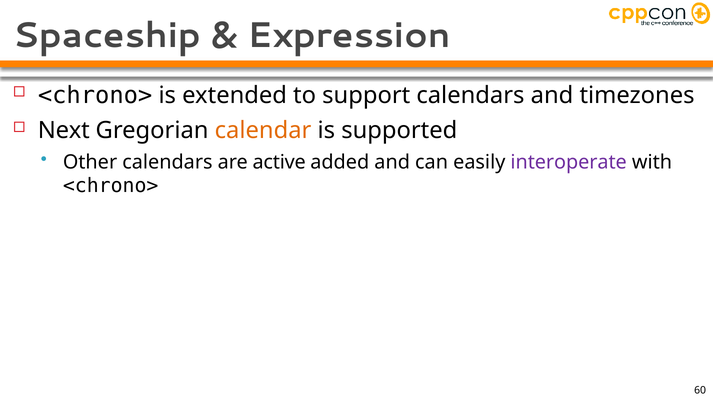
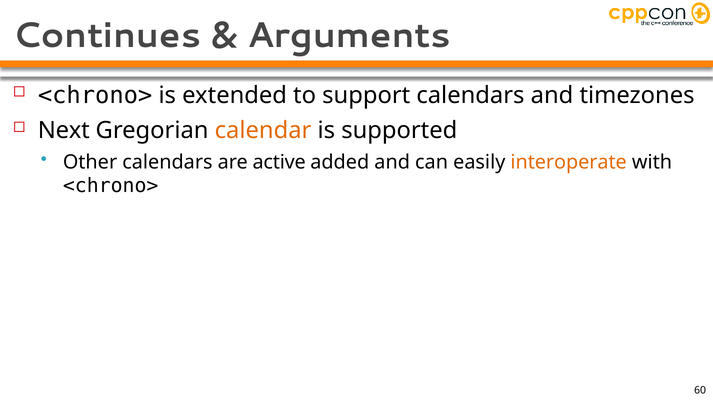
Spaceship: Spaceship -> Continues (107, 36)
Expression: Expression -> Arguments (349, 36)
interoperate colour: purple -> orange (569, 162)
